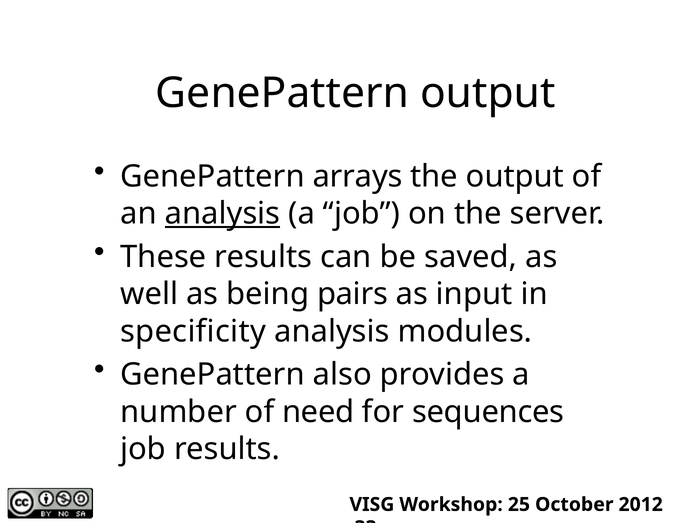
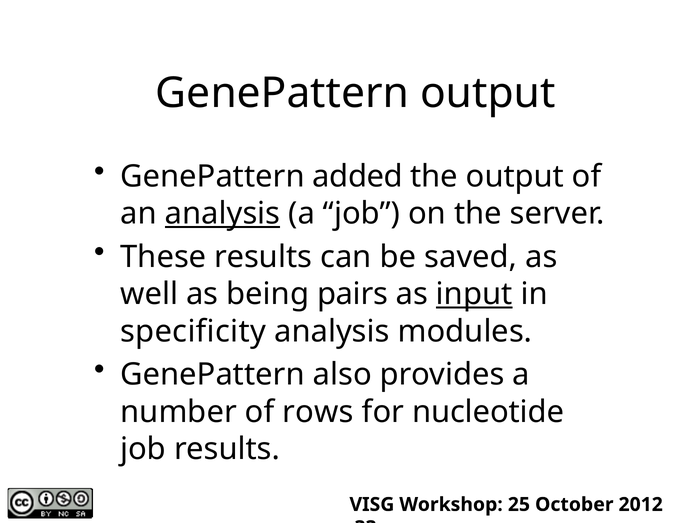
arrays: arrays -> added (358, 176)
input underline: none -> present (474, 294)
need: need -> rows (318, 412)
sequences: sequences -> nucleotide (488, 412)
